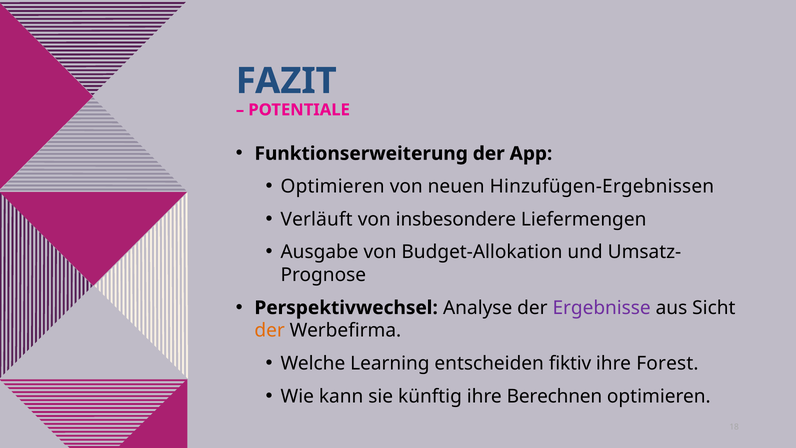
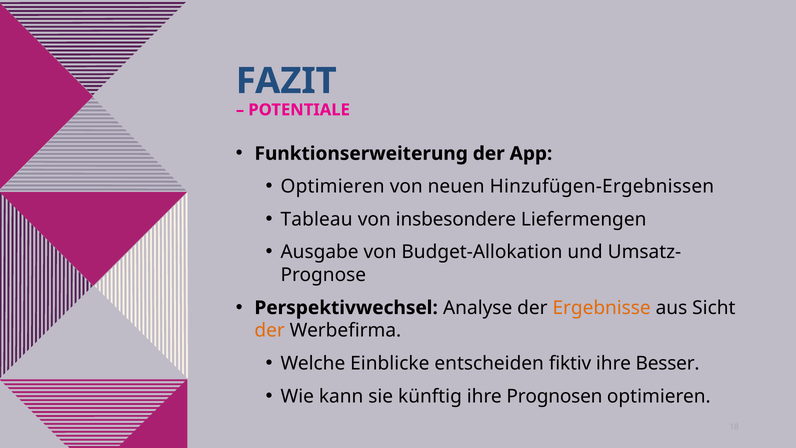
Verläuft: Verläuft -> Tableau (317, 219)
Ergebnisse colour: purple -> orange (602, 308)
Learning: Learning -> Einblicke (390, 363)
Forest: Forest -> Besser (668, 363)
Berechnen: Berechnen -> Prognosen (554, 396)
